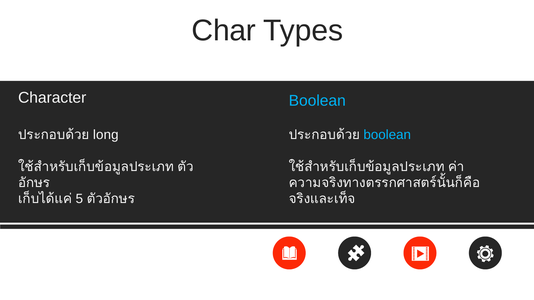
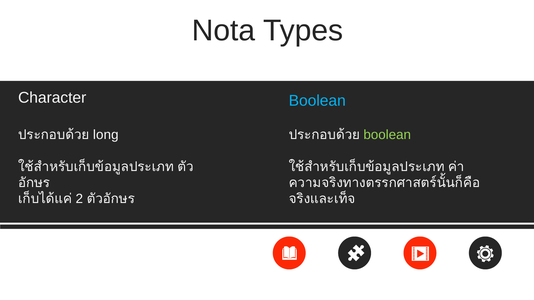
Char: Char -> Nota (224, 31)
boolean colour: light blue -> light green (387, 135)
5: 5 -> 2 (79, 199)
